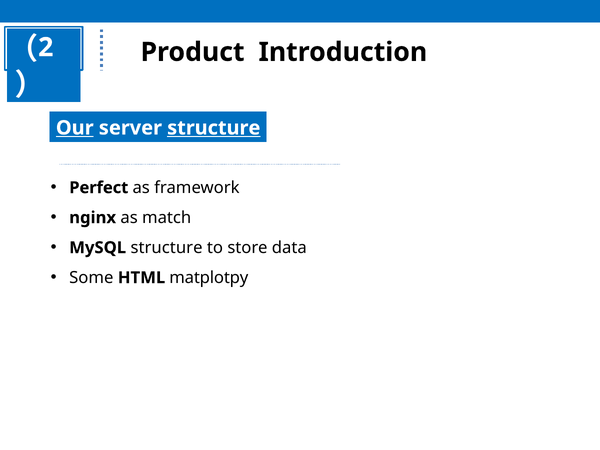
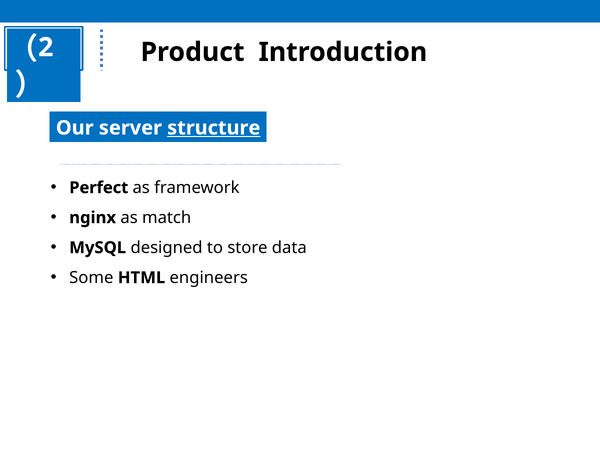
Our underline: present -> none (75, 128)
MySQL structure: structure -> designed (167, 248)
matplotpy: matplotpy -> engineers (209, 278)
